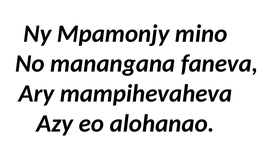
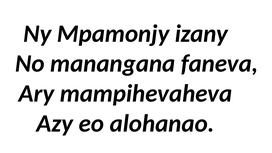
mino: mino -> izany (201, 34)
